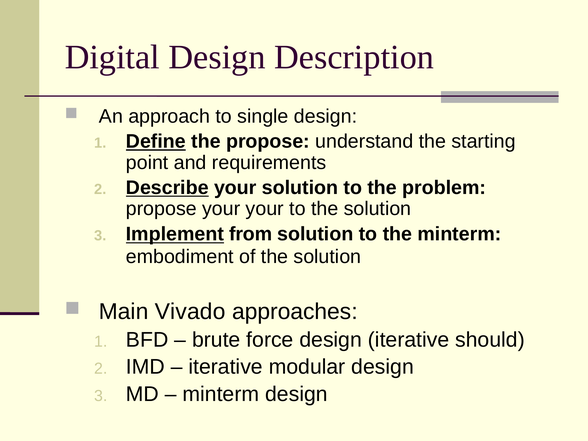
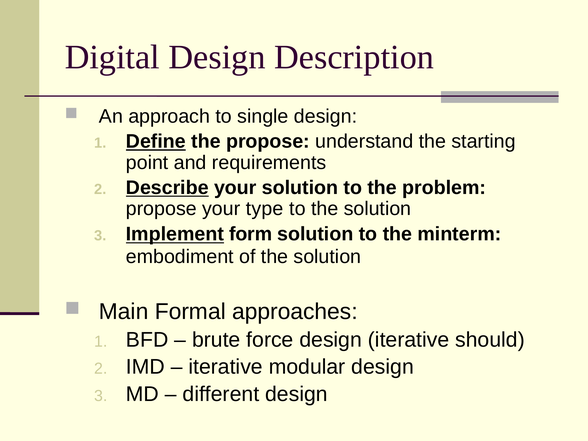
your your: your -> type (265, 209)
from: from -> form (251, 234)
Vivado: Vivado -> Formal (190, 312)
minterm: minterm -> different (221, 394)
